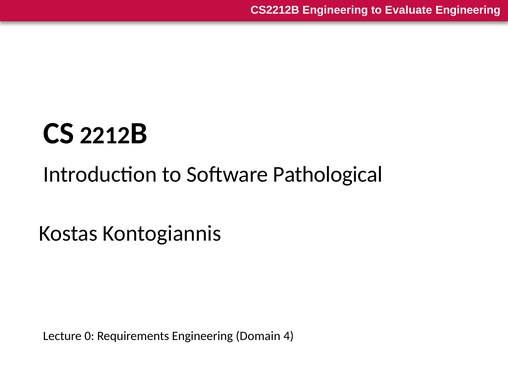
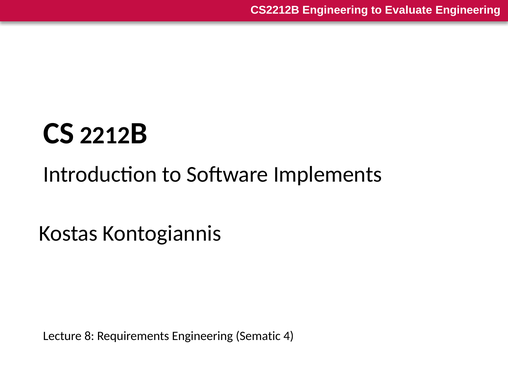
Pathological: Pathological -> Implements (328, 174)
0: 0 -> 8 (89, 336)
Domain: Domain -> Sematic (258, 336)
